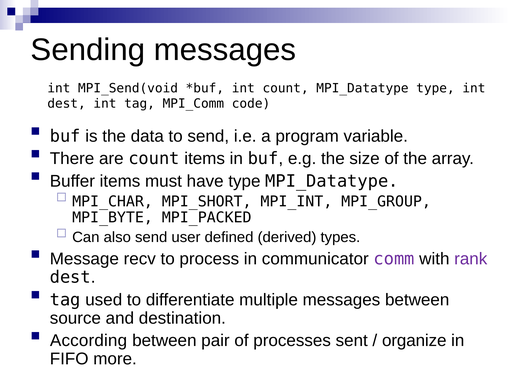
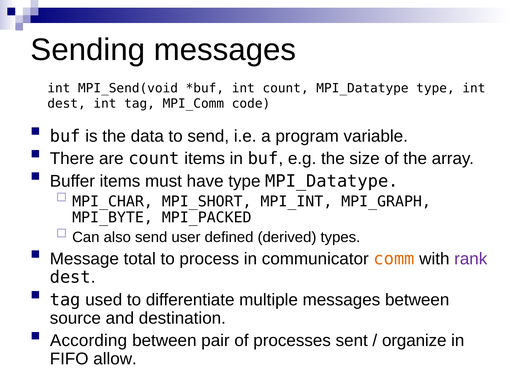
MPI_GROUP: MPI_GROUP -> MPI_GRAPH (386, 202)
recv: recv -> total (140, 259)
comm colour: purple -> orange (394, 259)
more: more -> allow (115, 359)
